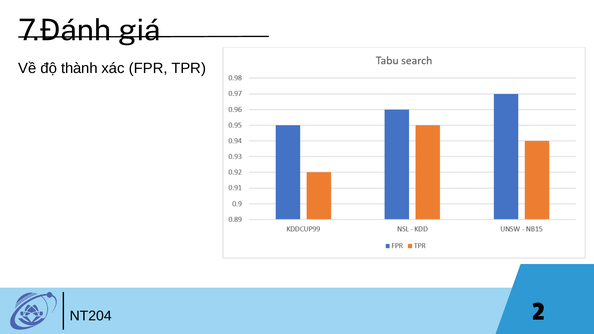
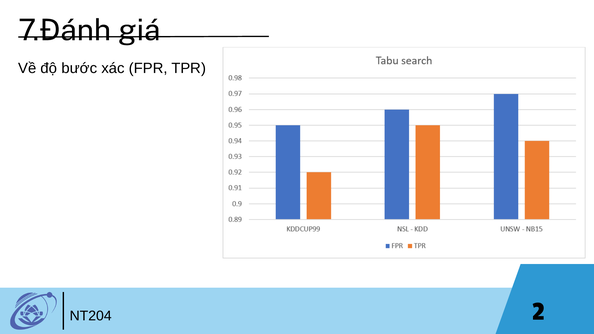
thành: thành -> bước (79, 68)
